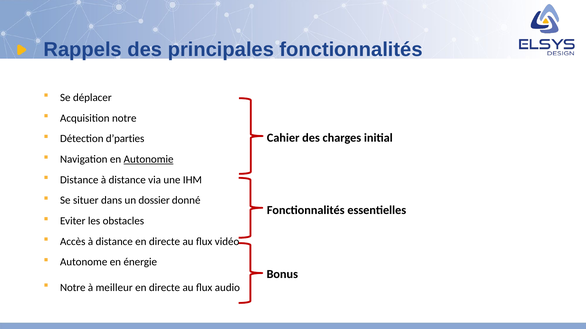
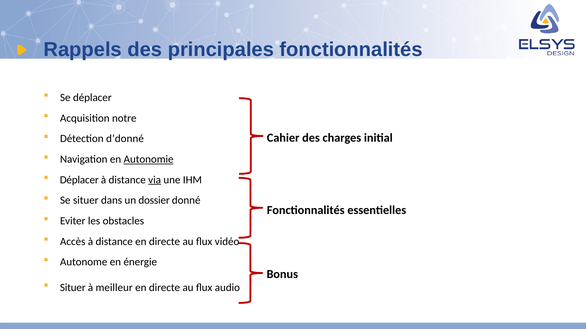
d’parties: d’parties -> d’donné (125, 139)
Distance: Distance -> Déplacer (79, 180)
via underline: none -> present (155, 180)
Notre: Notre -> Situer (73, 288)
